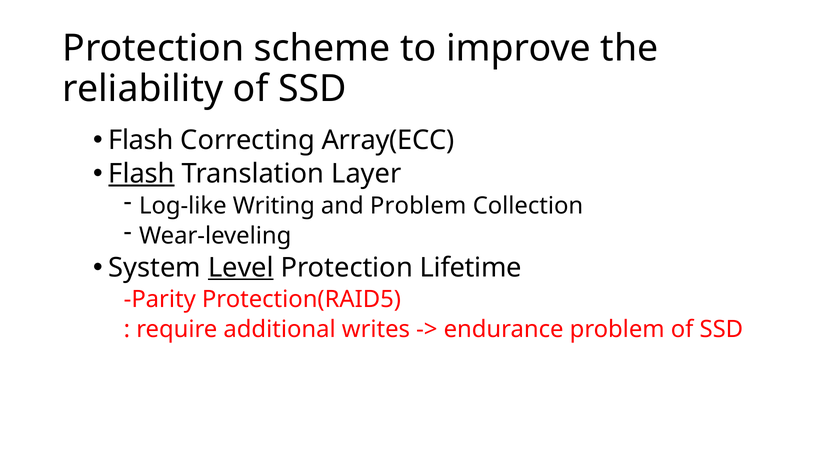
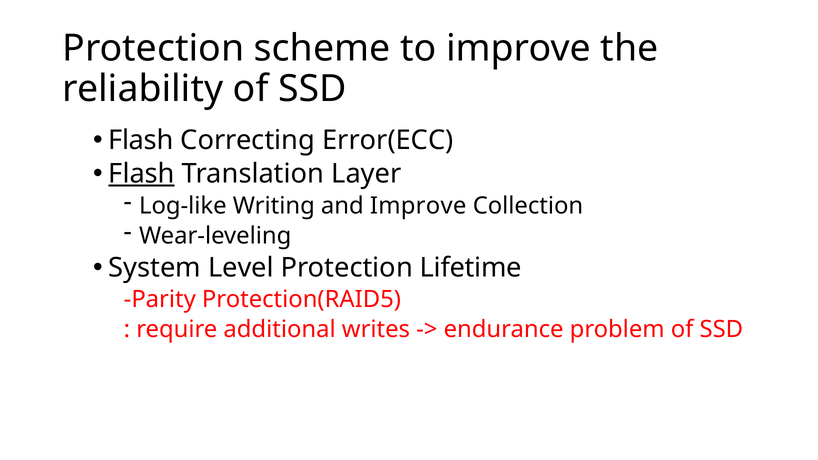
Array(ECC: Array(ECC -> Error(ECC (388, 140)
and Problem: Problem -> Improve (418, 206)
Level underline: present -> none (241, 268)
